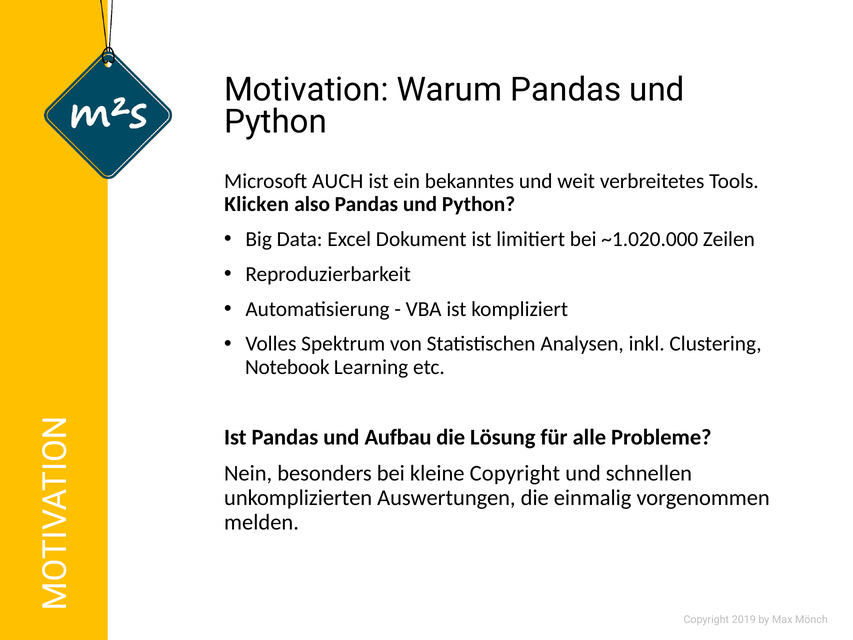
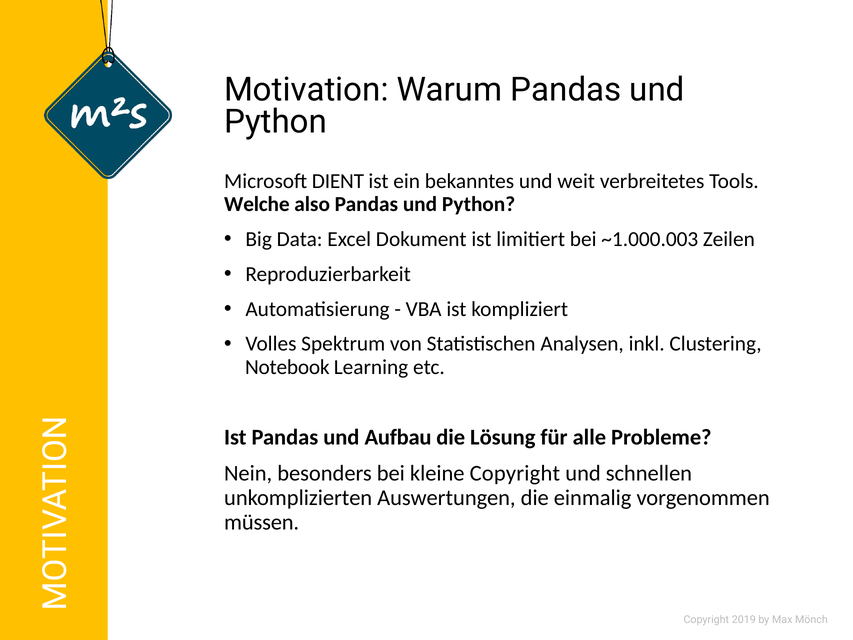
AUCH: AUCH -> DIENT (338, 181)
Klicken: Klicken -> Welche (257, 204)
~1.020.000: ~1.020.000 -> ~1.000.003 (650, 239)
melden: melden -> müssen (262, 522)
